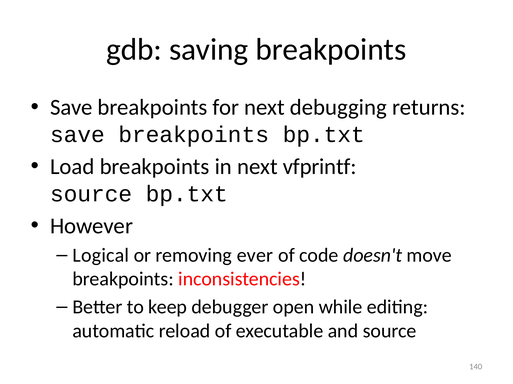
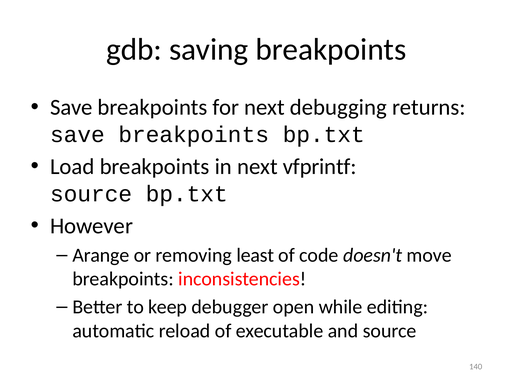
Logical: Logical -> Arange (101, 256)
ever: ever -> least (255, 256)
